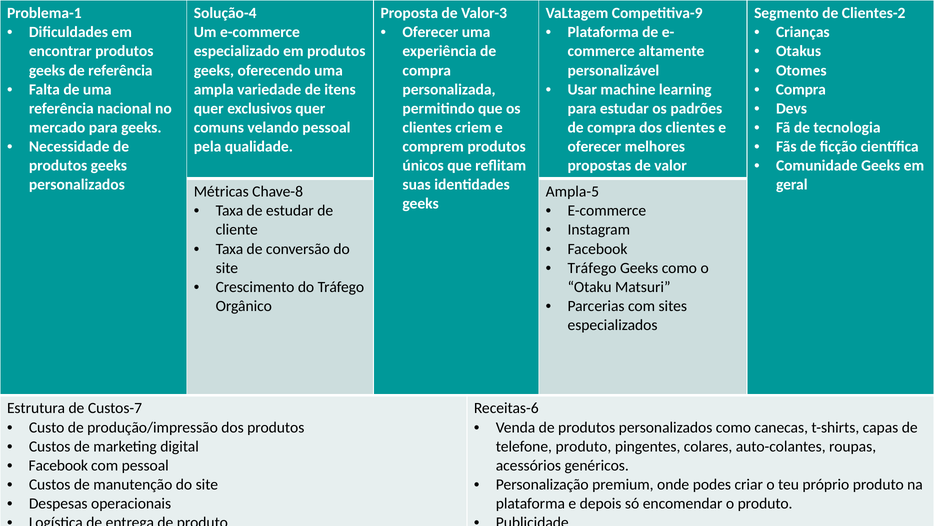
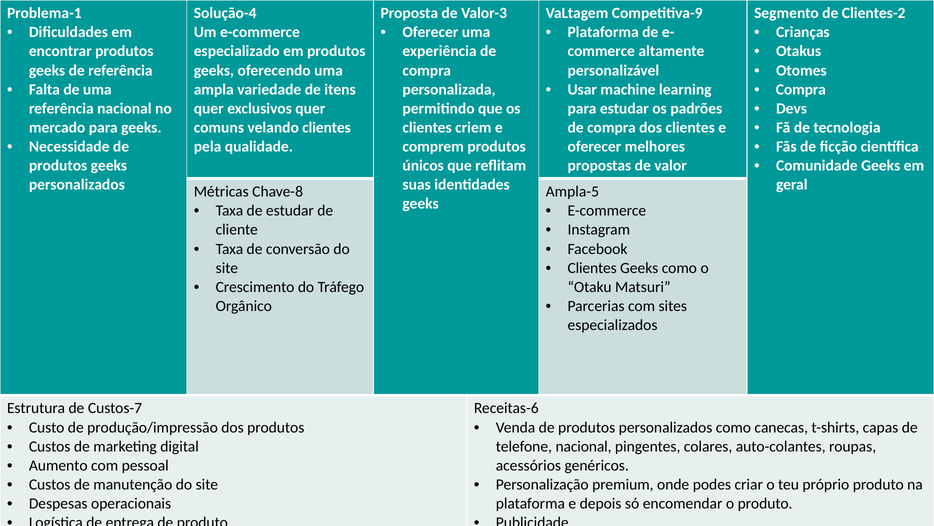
velando pessoal: pessoal -> clientes (327, 127)
Tráfego: Tráfego -> Clientes (592, 268)
telefone produto: produto -> nacional (584, 446)
Facebook: Facebook -> Aumento (58, 465)
